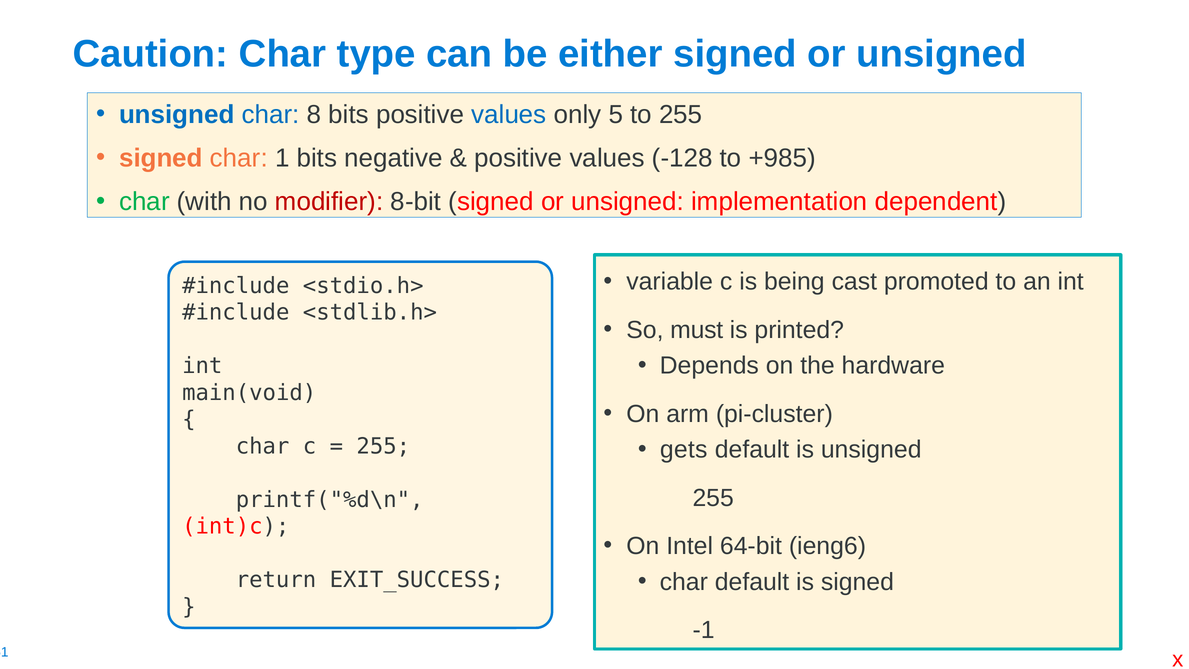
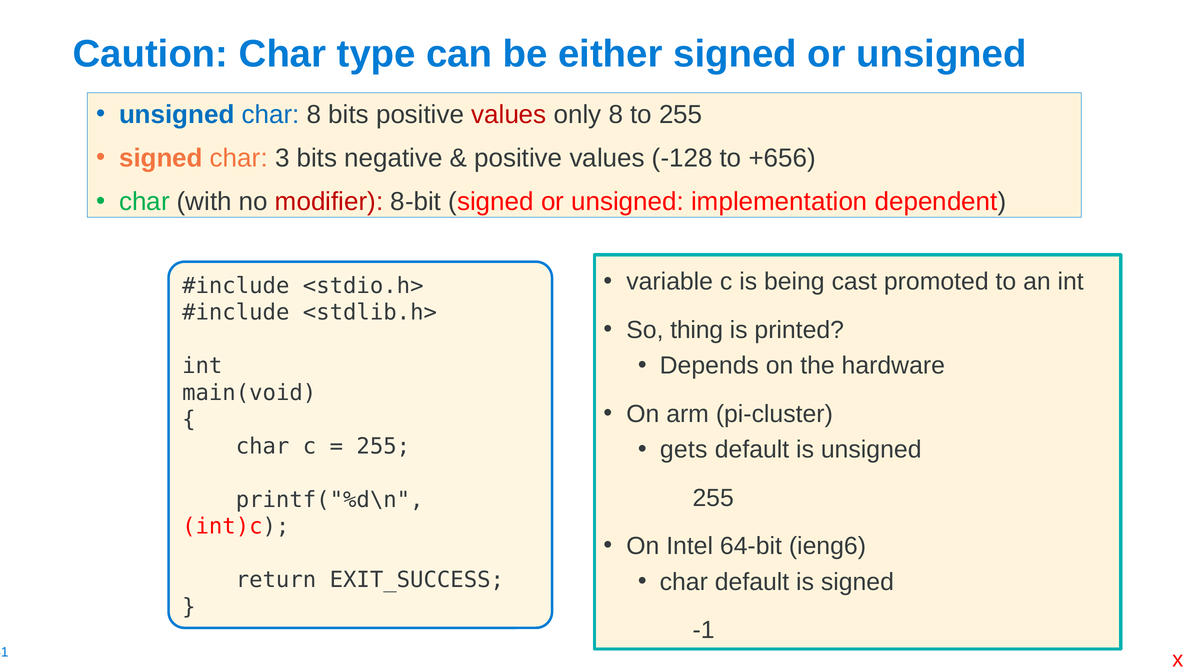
values colour: blue -> red (509, 115)
only 5: 5 -> 8 (616, 115)
1: 1 -> 3 (282, 158)
+985: +985 -> +656 (782, 158)
must: must -> thing (697, 330)
